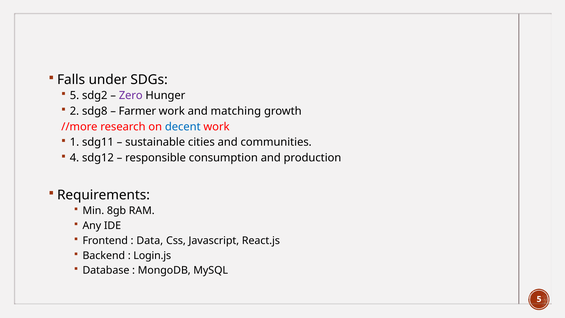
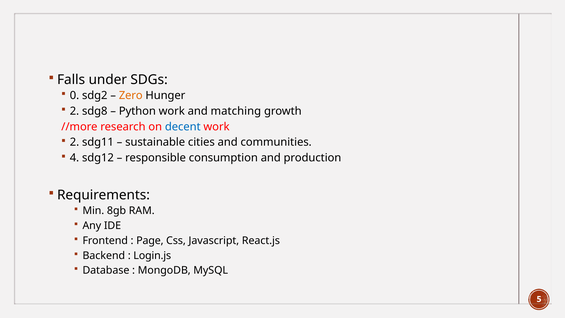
5: 5 -> 0 (74, 95)
Zero colour: purple -> orange (131, 95)
Farmer: Farmer -> Python (137, 111)
1: 1 -> 2 (74, 142)
Data: Data -> Page (150, 240)
